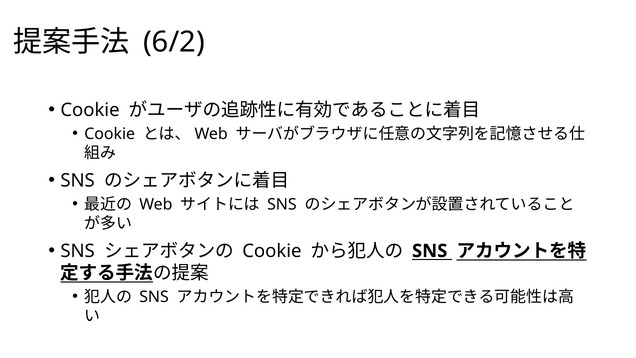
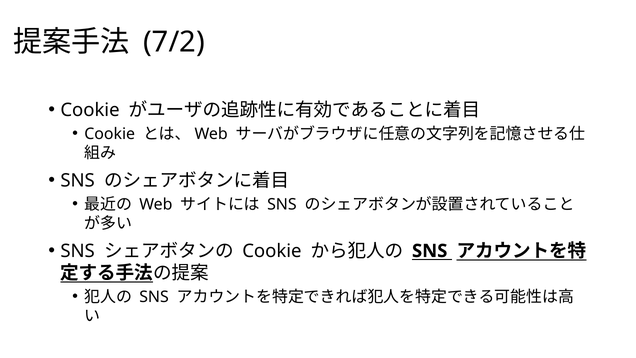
6/2: 6/2 -> 7/2 (174, 42)
